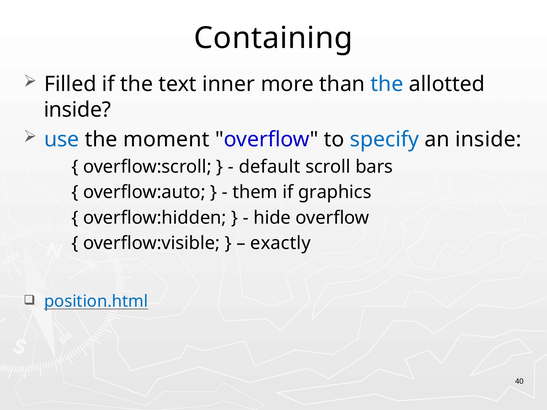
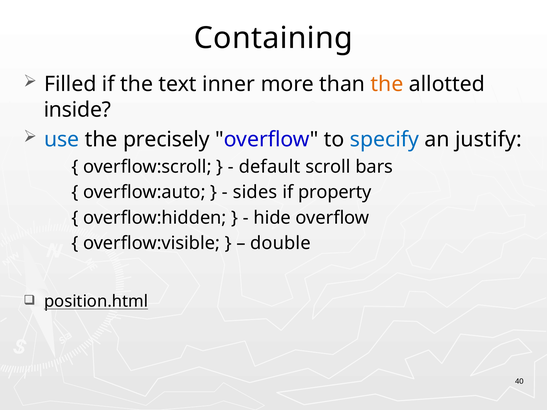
the colour: blue -> orange (387, 84)
moment: moment -> precisely (166, 140)
an inside: inside -> justify (488, 140)
them: them -> sides (255, 192)
graphics: graphics -> property (335, 192)
exactly: exactly -> double (281, 243)
position.html colour: blue -> black (96, 302)
